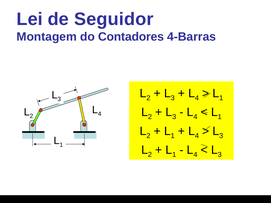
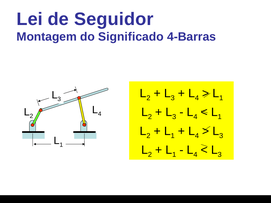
Contadores: Contadores -> Significado (131, 37)
